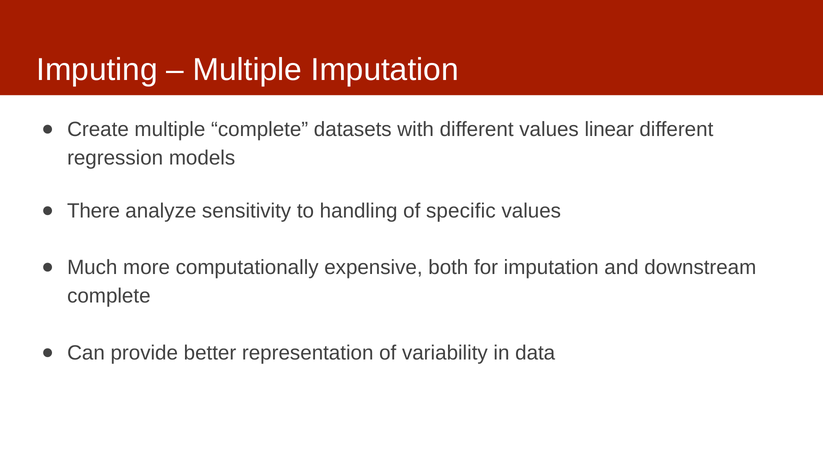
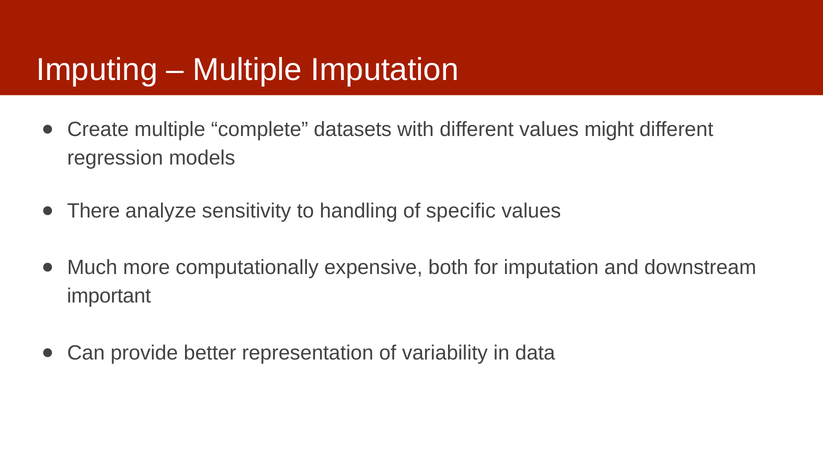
linear: linear -> might (609, 129)
complete: complete -> important (109, 296)
